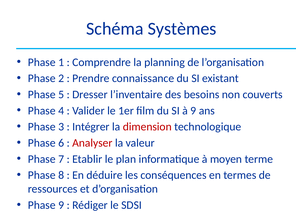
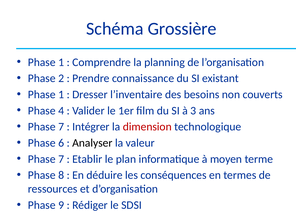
Systèmes: Systèmes -> Grossière (182, 29)
5: 5 -> 1 (61, 94)
à 9: 9 -> 3 (193, 111)
3: 3 -> 7 (61, 127)
Analyser colour: red -> black (92, 143)
